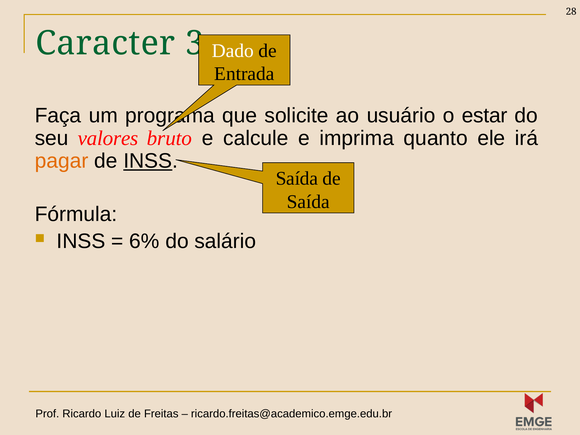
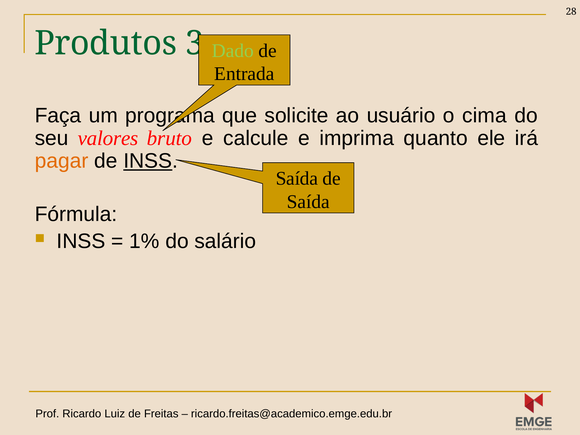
Caracter: Caracter -> Produtos (106, 43)
Dado colour: white -> light green (233, 51)
estar: estar -> cima (484, 116)
6%: 6% -> 1% (144, 241)
